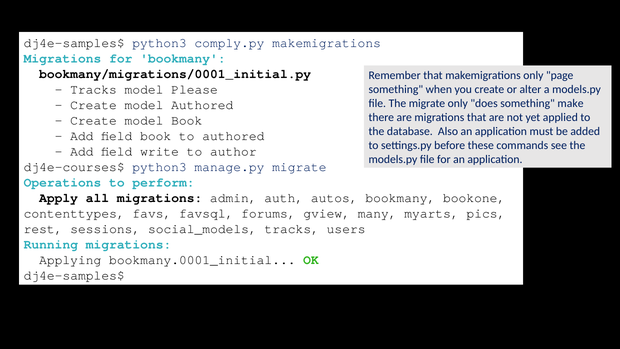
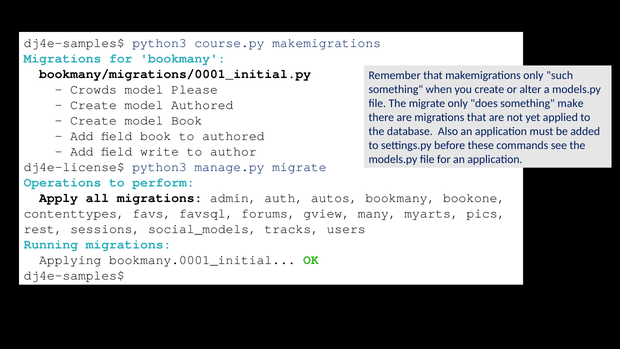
comply.py: comply.py -> course.py (229, 43)
page: page -> such (560, 75)
Tracks: Tracks -> Crowds (93, 89)
dj4e-courses$: dj4e-courses$ -> dj4e-license$ (74, 167)
